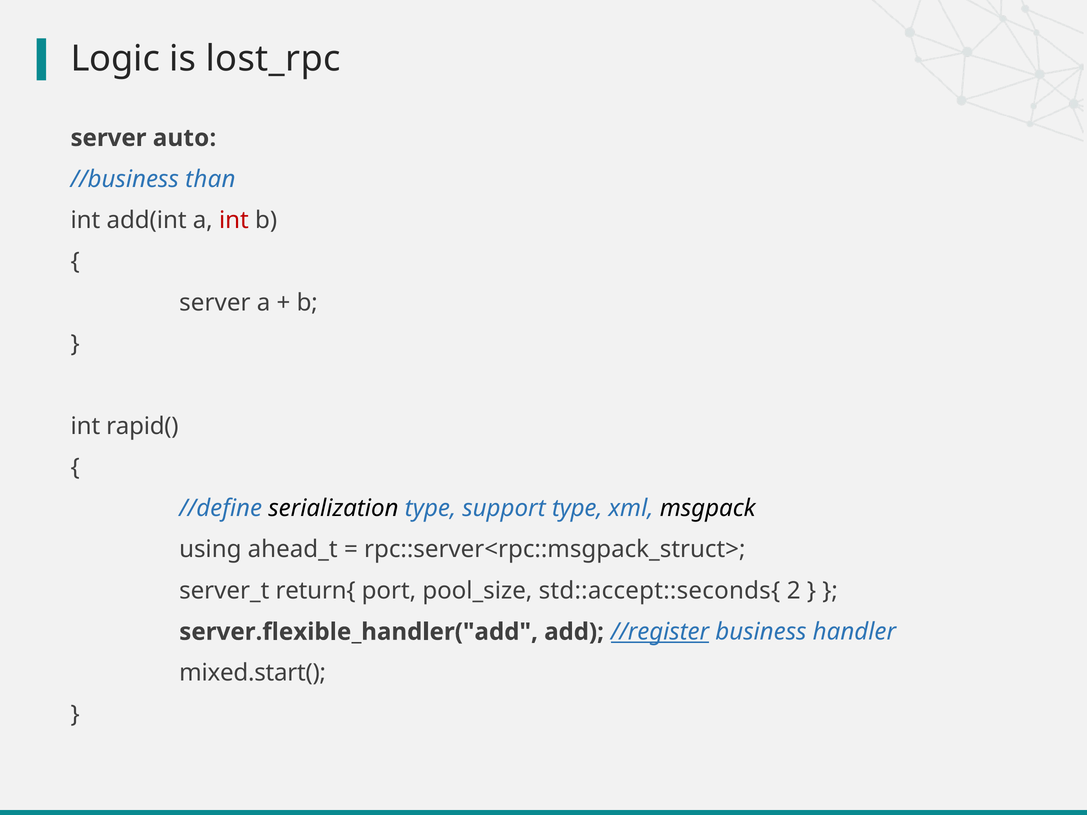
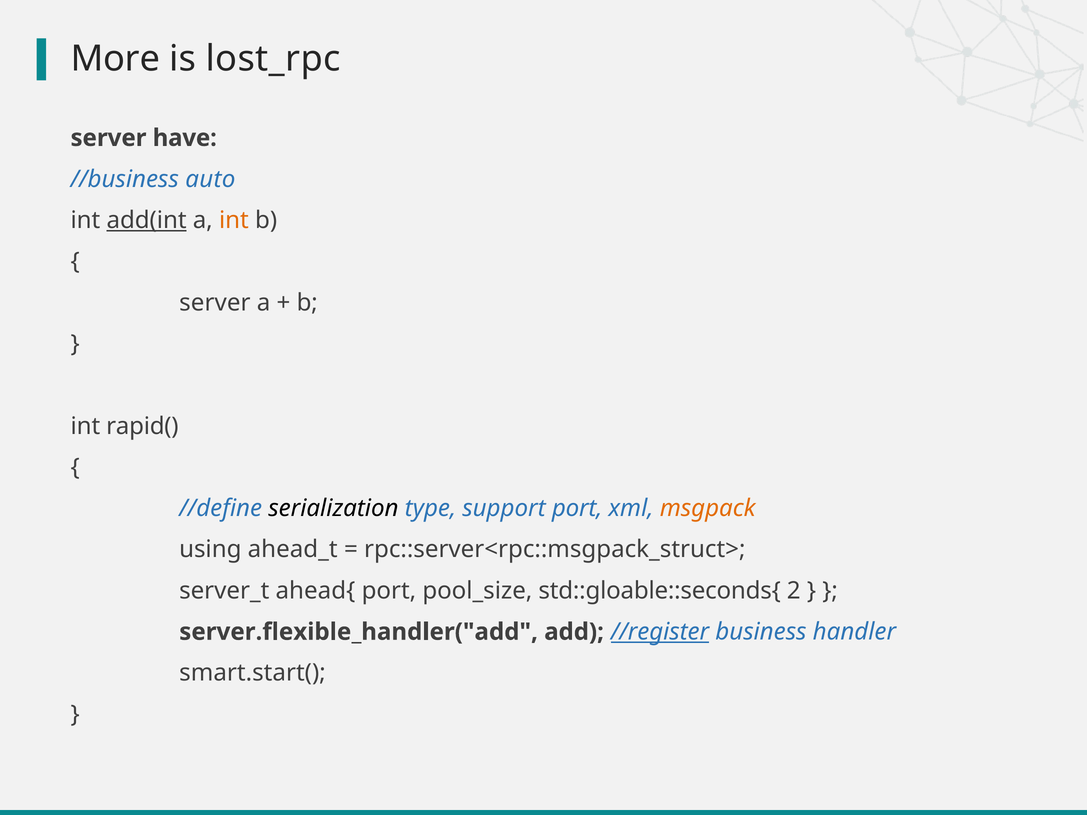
Logic: Logic -> More (115, 59)
auto: auto -> have (185, 138)
than: than -> auto (210, 179)
add(int underline: none -> present (147, 220)
int colour: red -> orange (234, 220)
support type: type -> port (577, 509)
msgpack colour: black -> orange (708, 509)
return{: return{ -> ahead{ (315, 591)
std::accept::seconds{: std::accept::seconds{ -> std::gloable::seconds{ (660, 591)
mixed.start(: mixed.start( -> smart.start( (252, 673)
